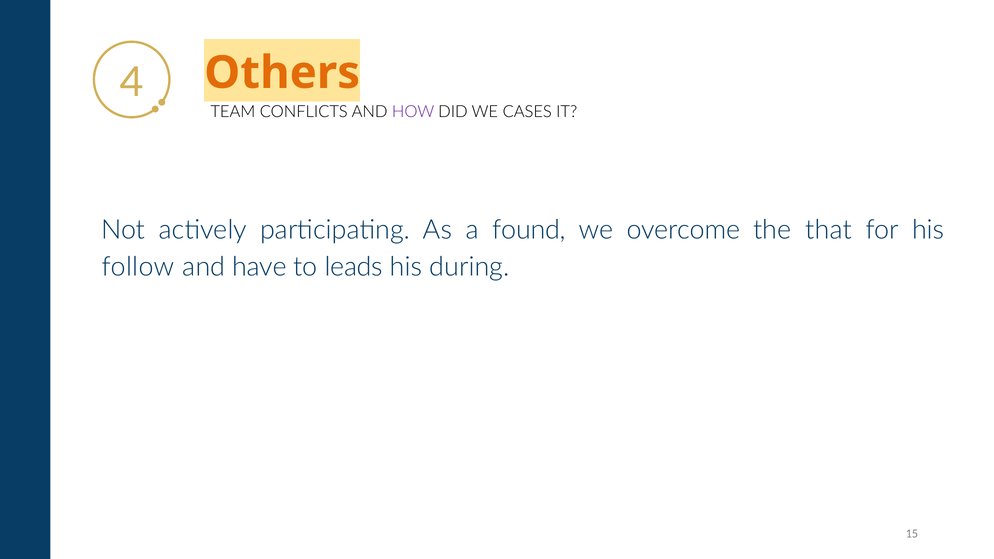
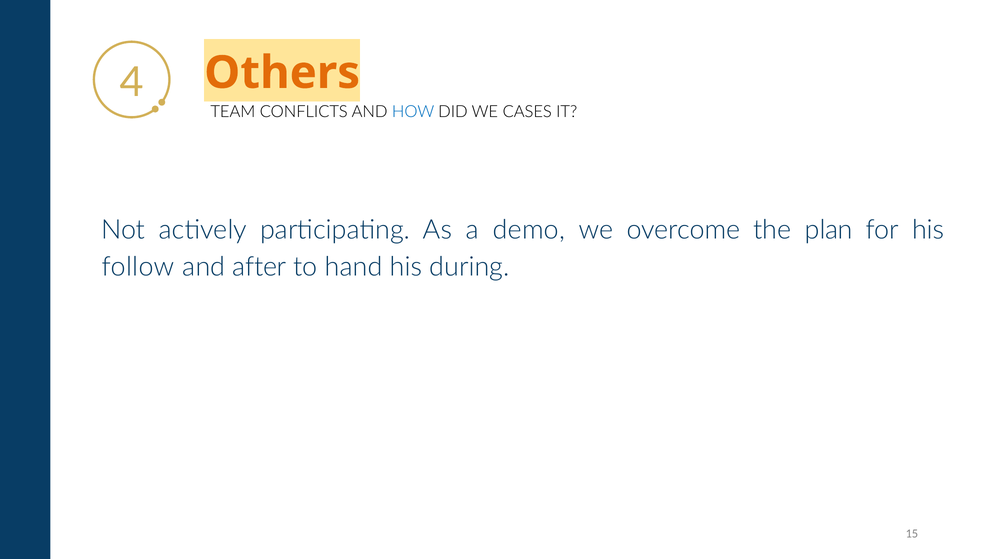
HOW colour: purple -> blue (413, 112)
found: found -> demo (529, 230)
that: that -> plan (829, 230)
have: have -> after (259, 267)
leads: leads -> hand (354, 267)
